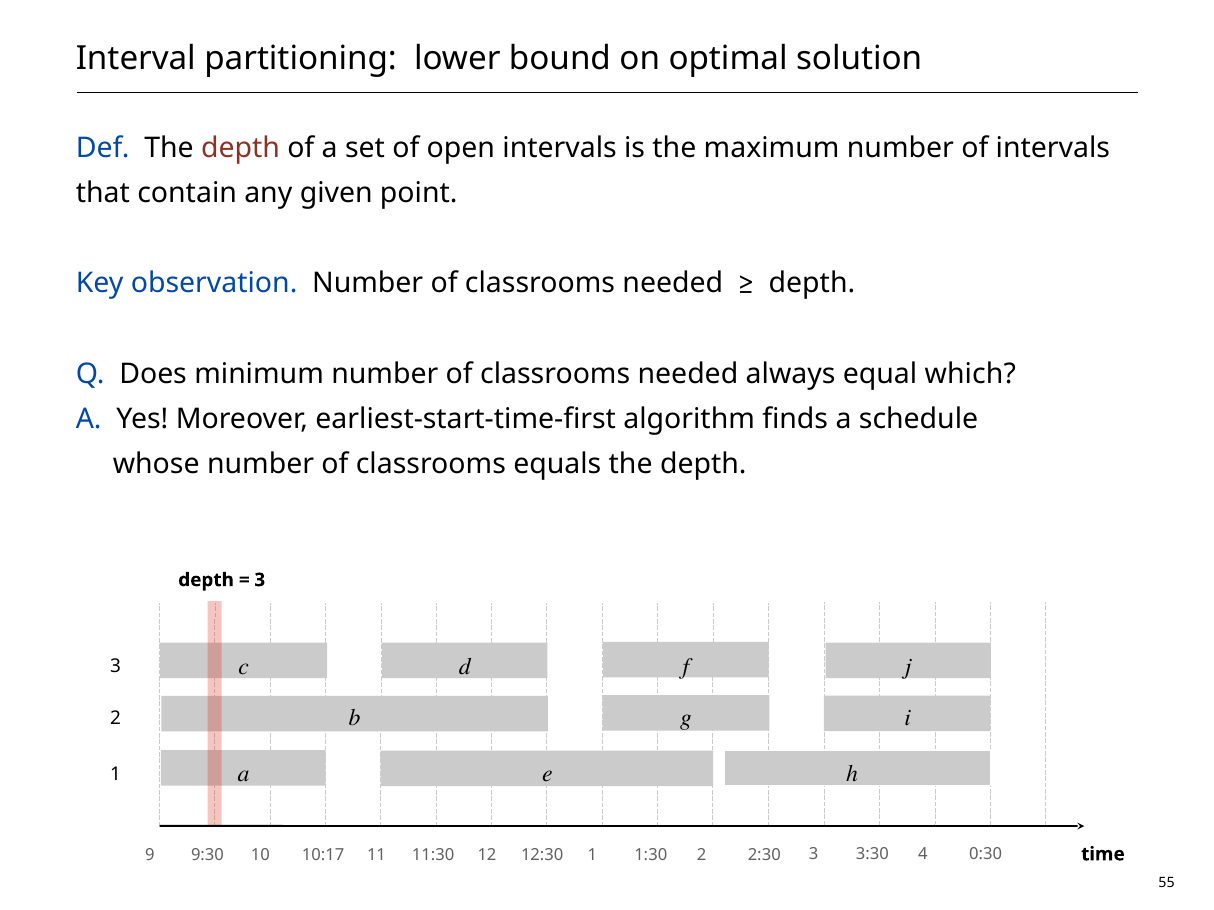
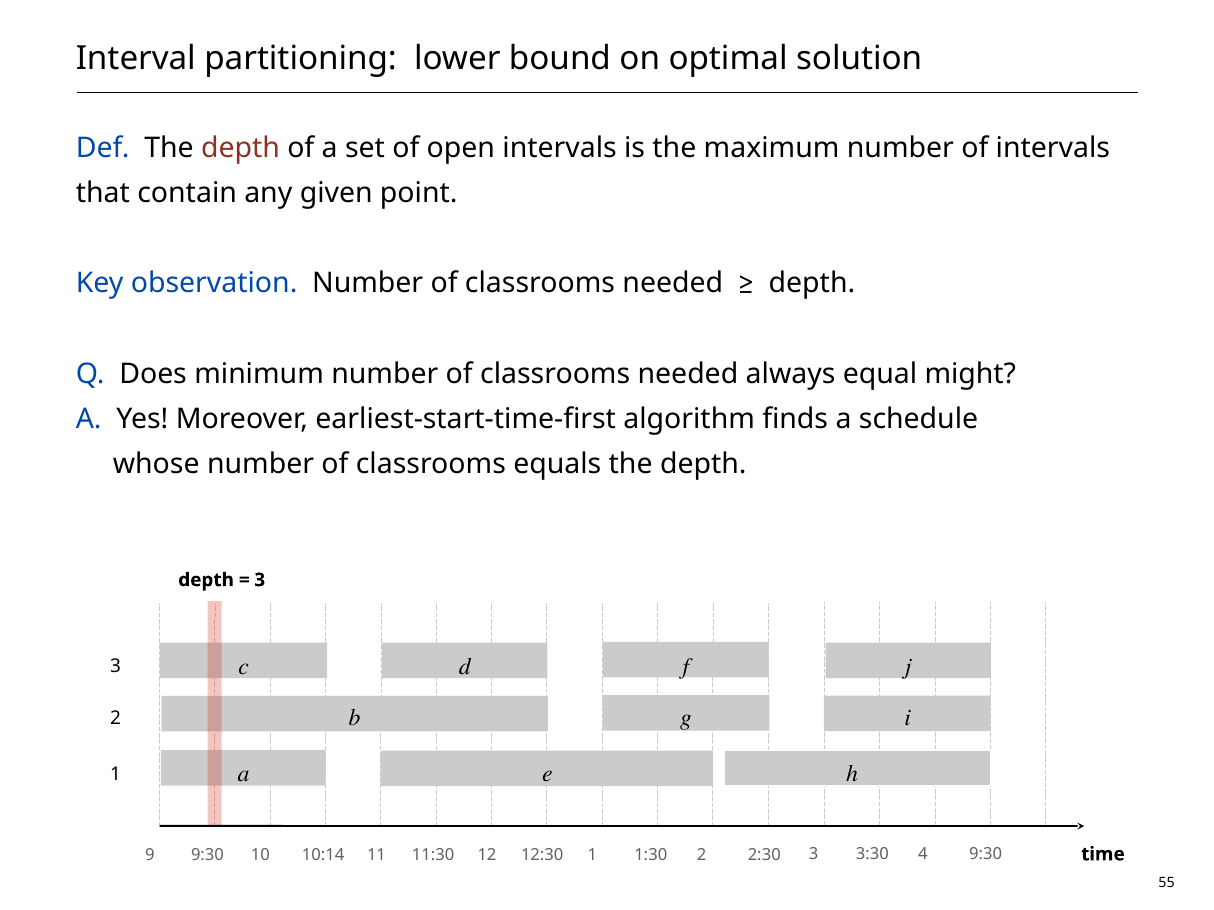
which: which -> might (970, 374)
10:17: 10:17 -> 10:14 (323, 855)
4 0:30: 0:30 -> 9:30 (986, 855)
